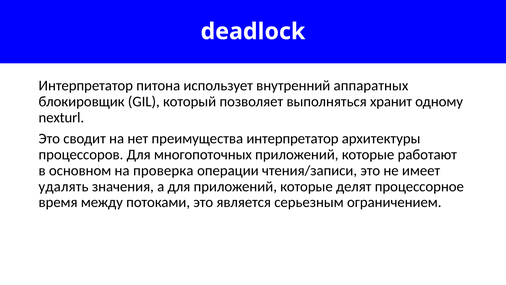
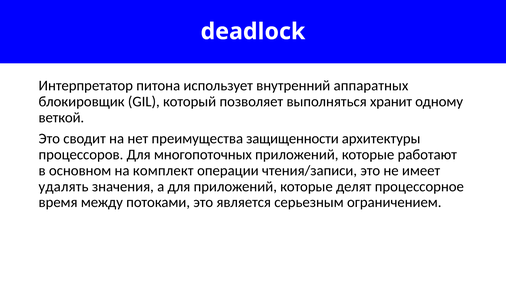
nexturl: nexturl -> веткой (61, 117)
преимущества интерпретатор: интерпретатор -> защищенности (293, 139)
проверка: проверка -> комплект (163, 170)
